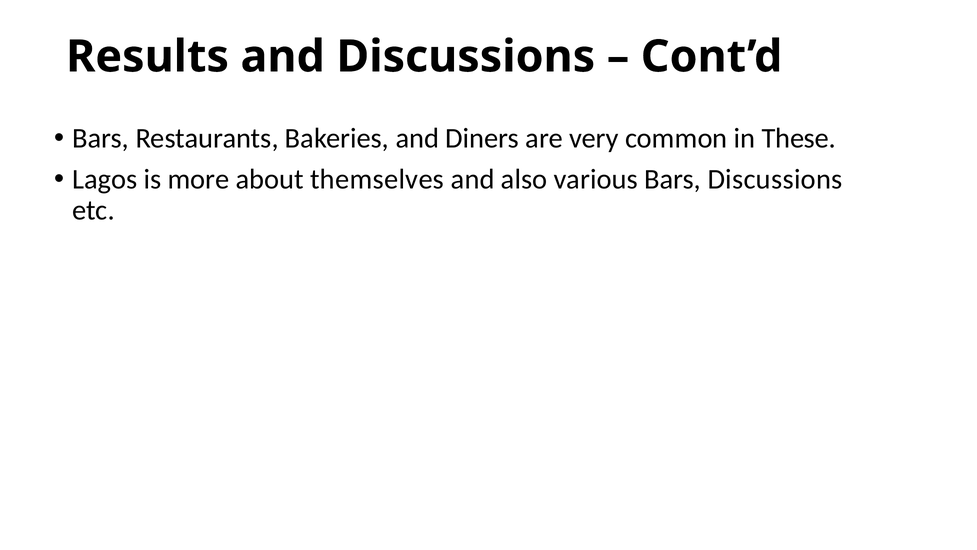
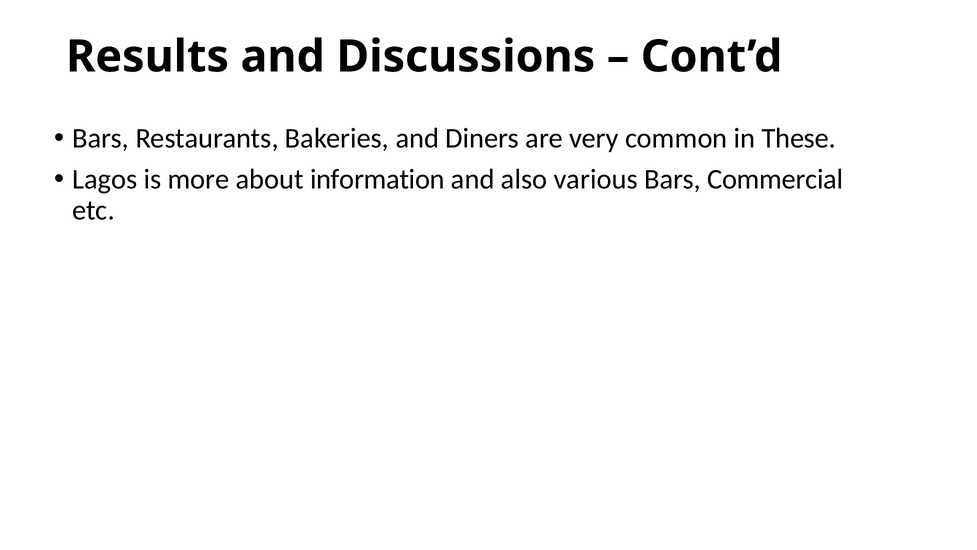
themselves: themselves -> information (377, 179)
Bars Discussions: Discussions -> Commercial (775, 179)
